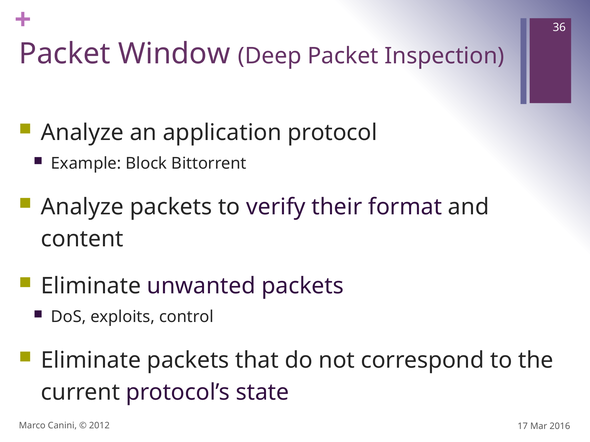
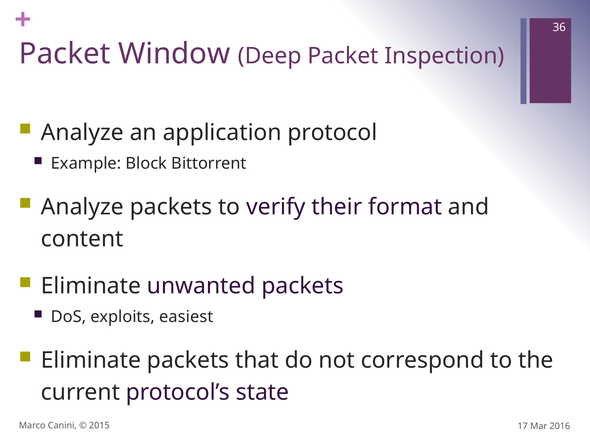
control: control -> easiest (186, 317)
2012: 2012 -> 2015 (99, 426)
